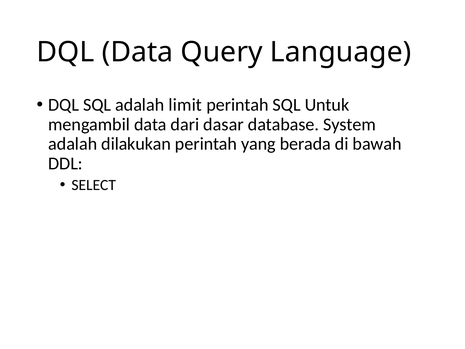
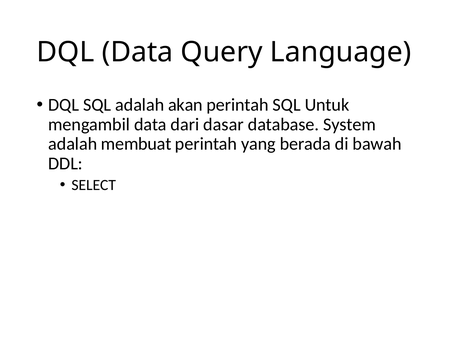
limit: limit -> akan (185, 105)
dilakukan: dilakukan -> membuat (136, 144)
